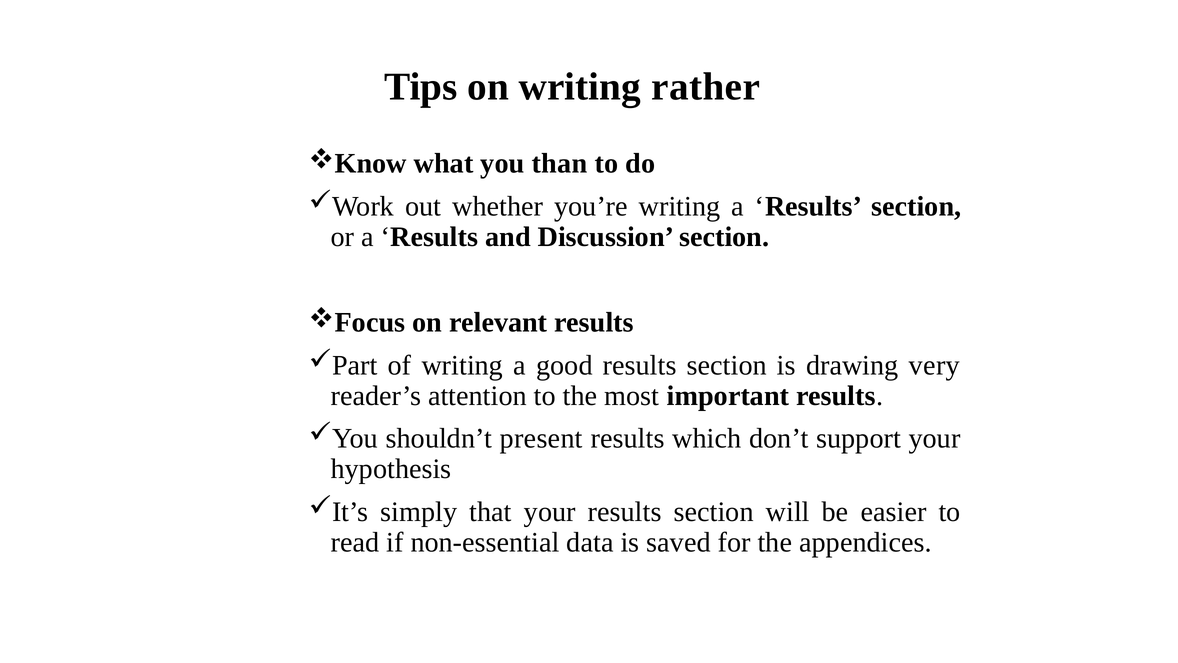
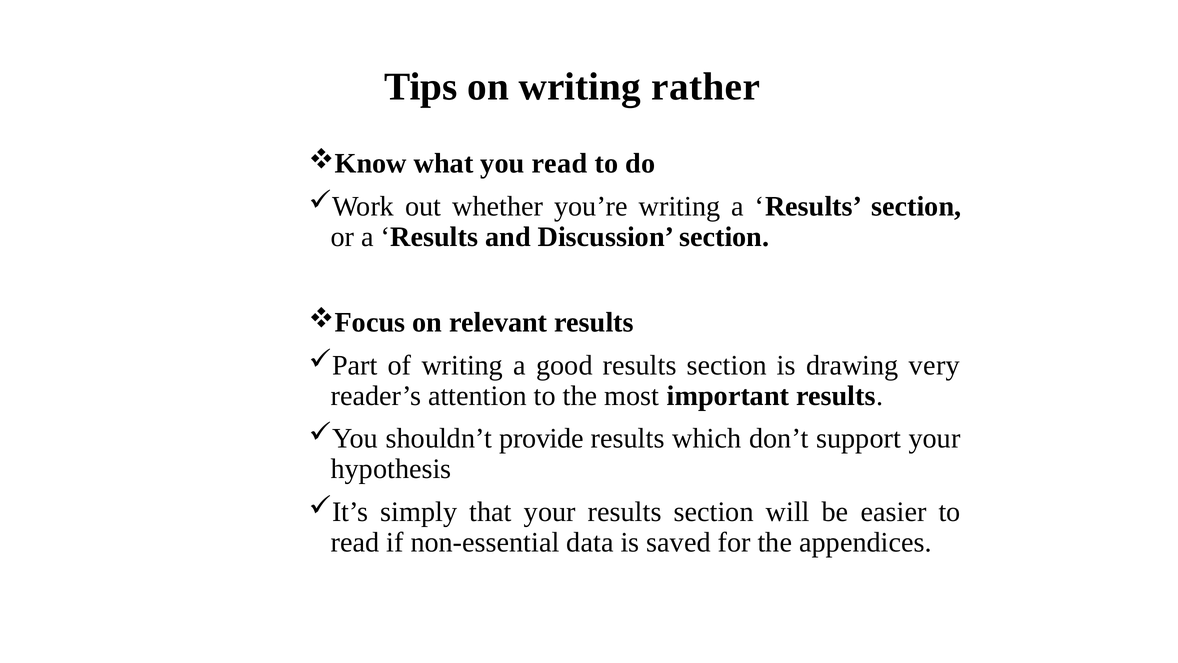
you than: than -> read (559, 164)
present: present -> provide (542, 438)
